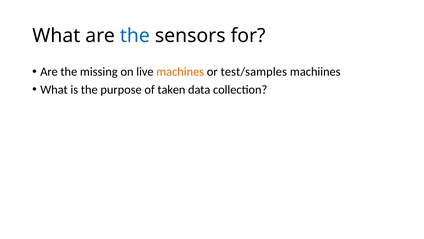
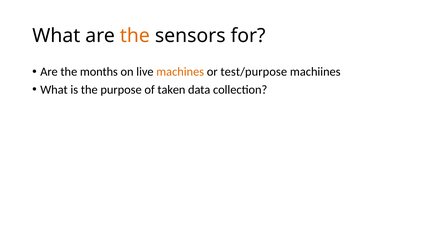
the colour: blue -> orange (135, 36)
missing: missing -> months (99, 72)
test/samples: test/samples -> test/purpose (254, 72)
